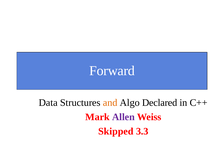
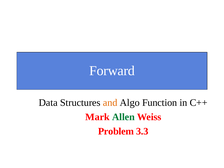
Declared: Declared -> Function (160, 103)
Allen colour: purple -> green (123, 117)
Skipped: Skipped -> Problem (116, 131)
